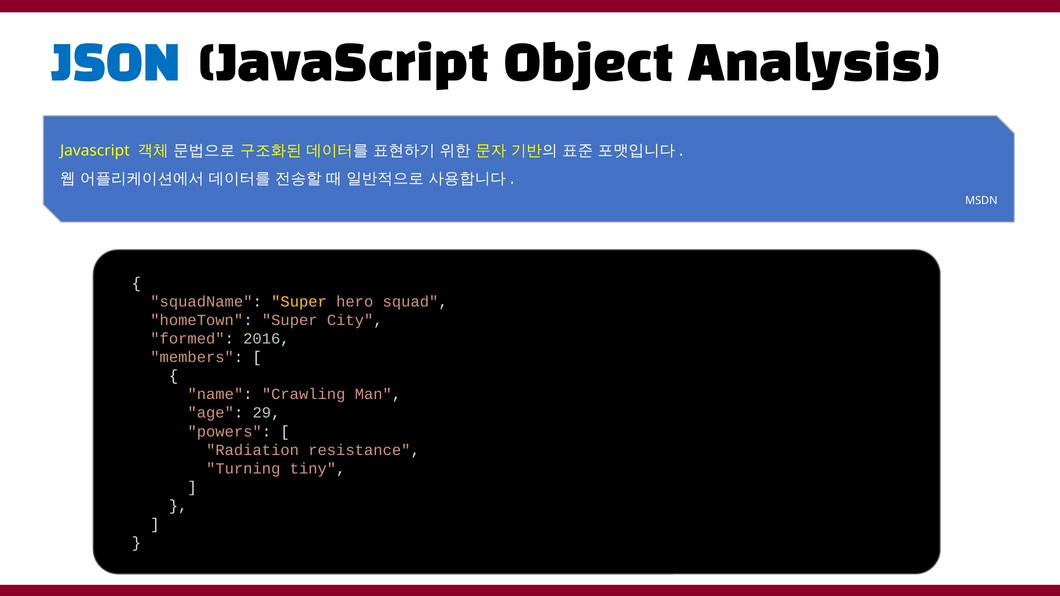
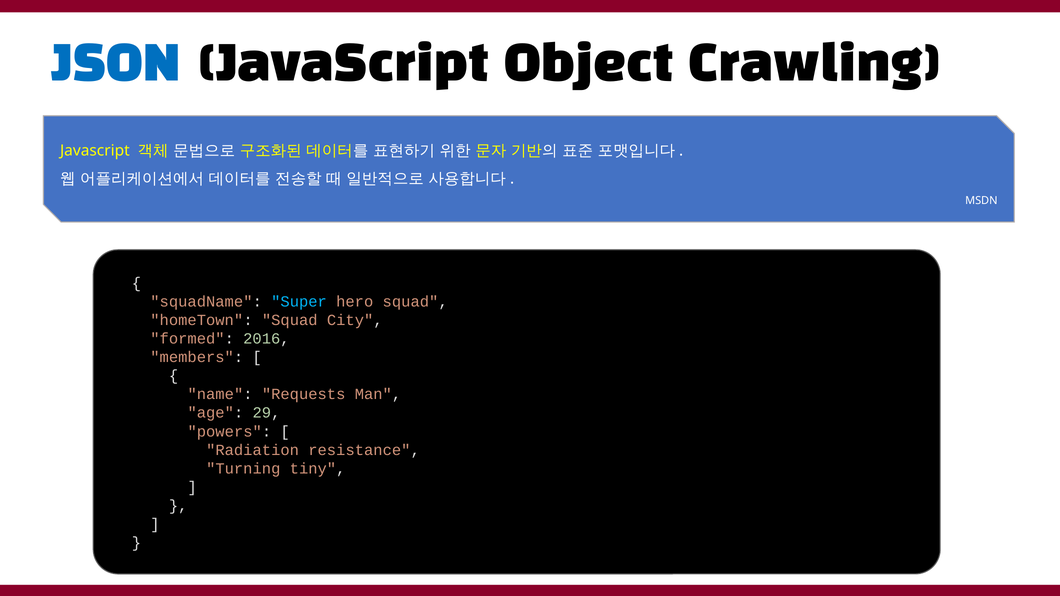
Analysis: Analysis -> Crawling (816, 65)
Super colour: yellow -> light blue (299, 302)
homeTown Super: Super -> Squad (290, 320)
Crawling: Crawling -> Requests (304, 394)
